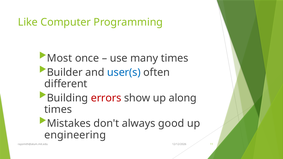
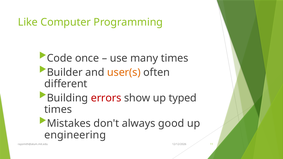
Most: Most -> Code (60, 58)
user(s colour: blue -> orange (124, 72)
along: along -> typed (183, 98)
